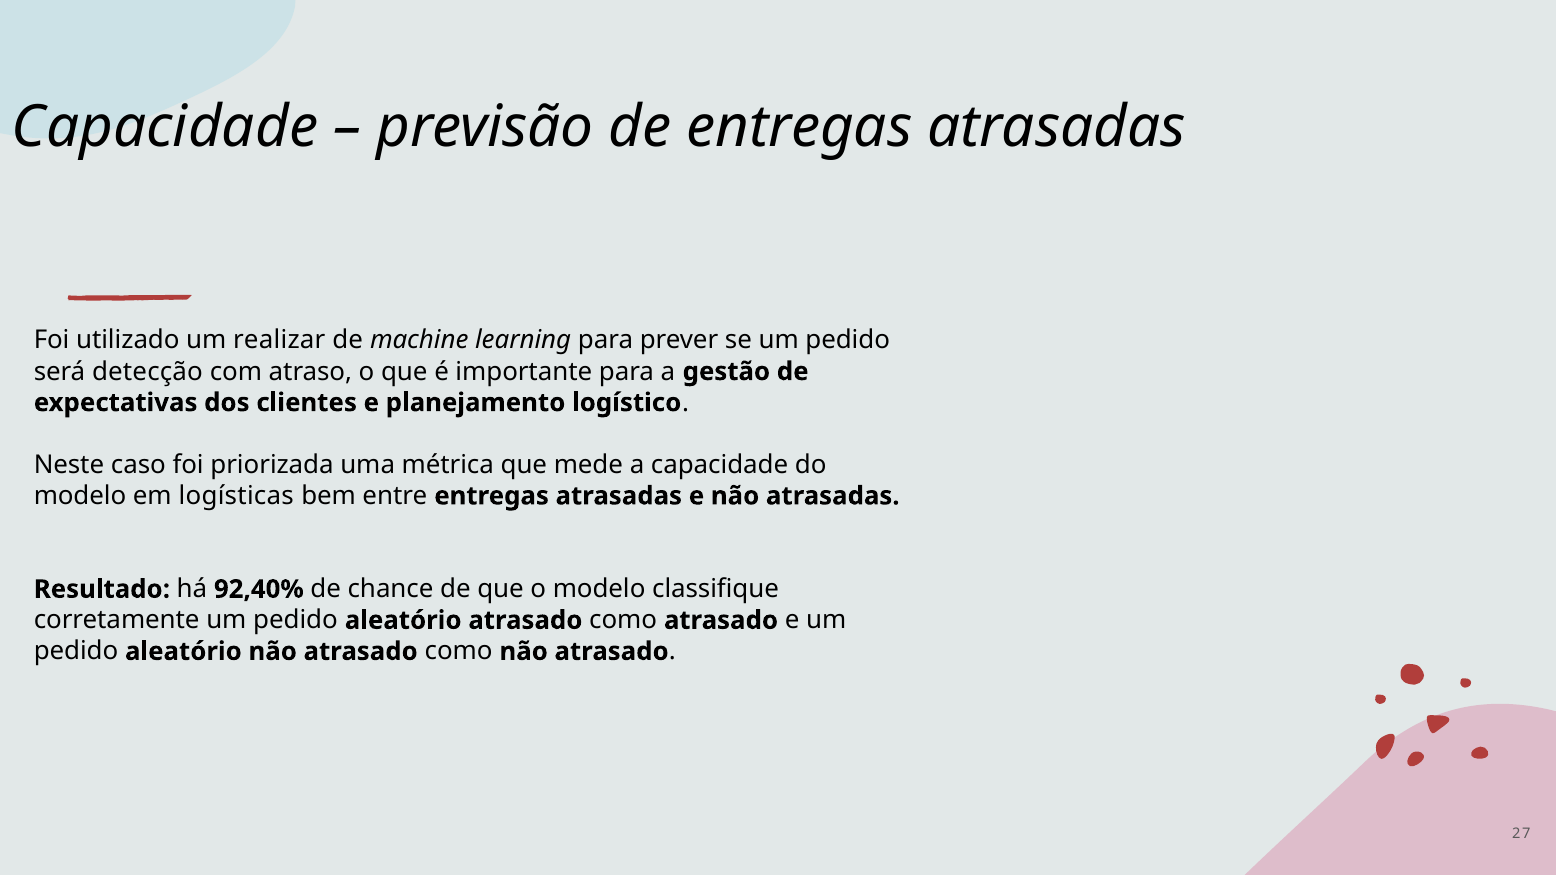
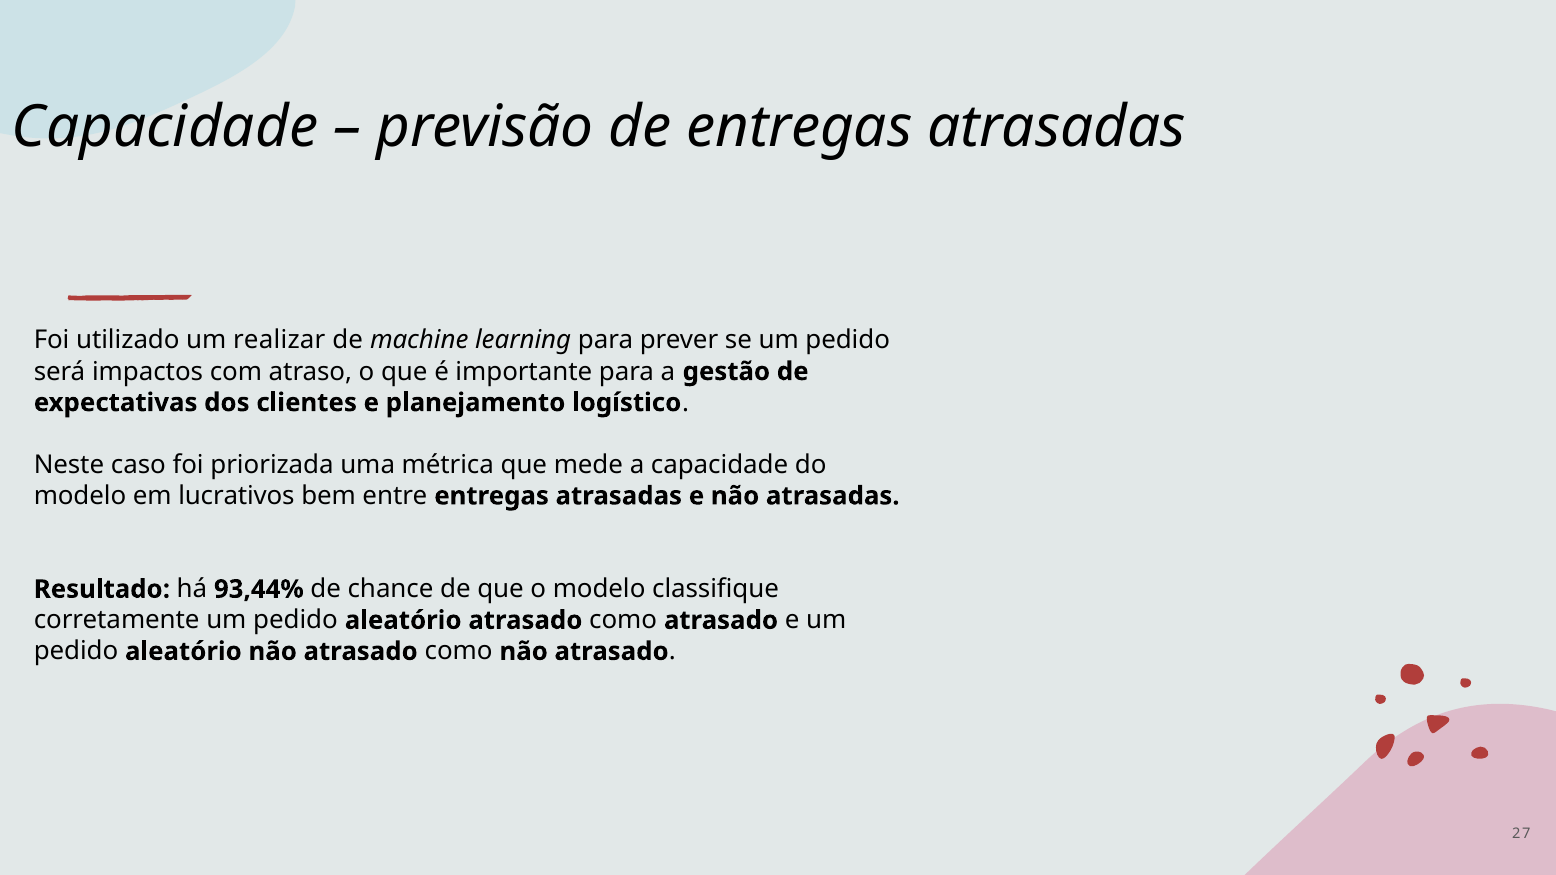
detecção: detecção -> impactos (148, 372)
logísticas: logísticas -> lucrativos (236, 496)
92,40%: 92,40% -> 93,44% (259, 589)
